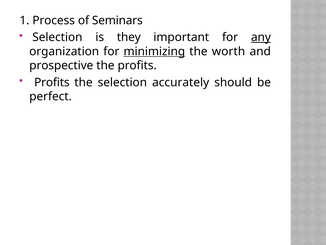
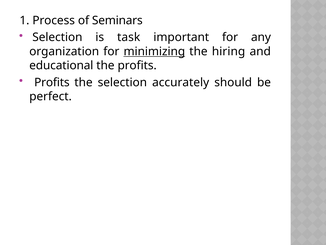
they: they -> task (129, 37)
any underline: present -> none (261, 37)
worth: worth -> hiring (229, 51)
prospective: prospective -> educational (61, 65)
